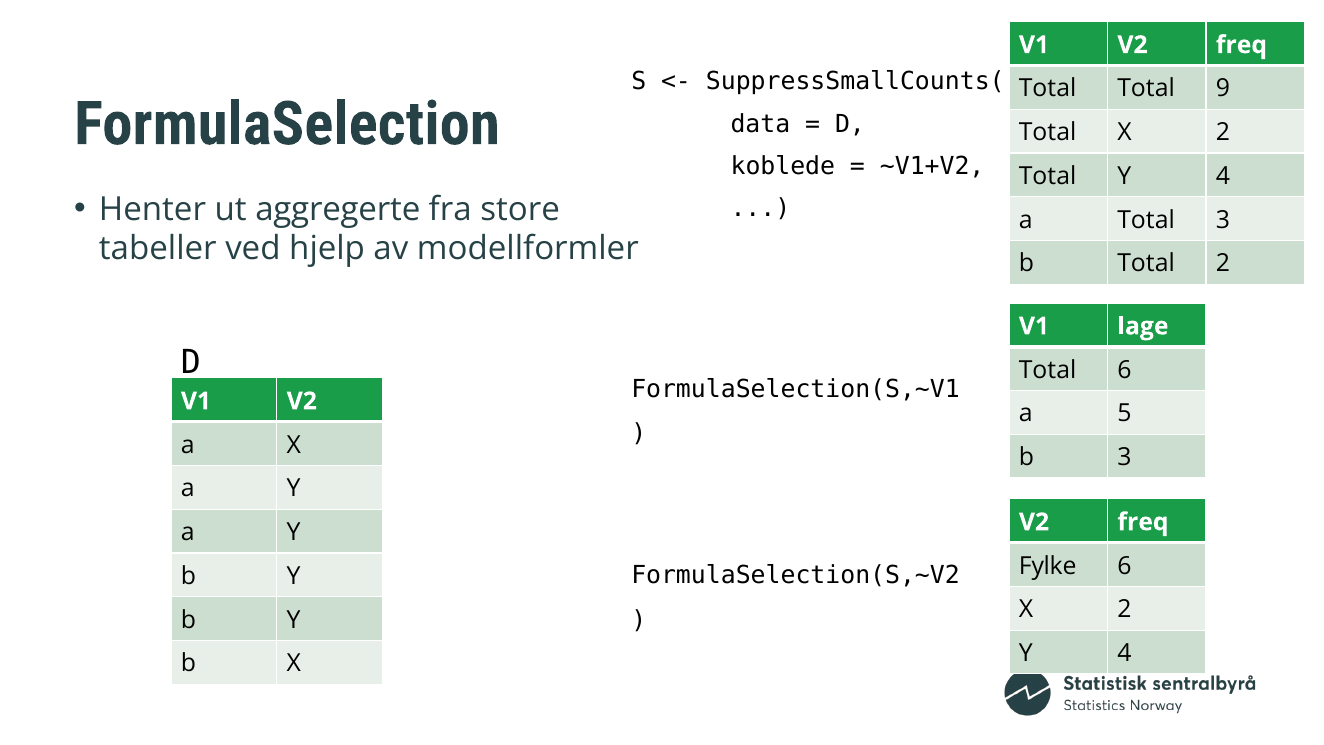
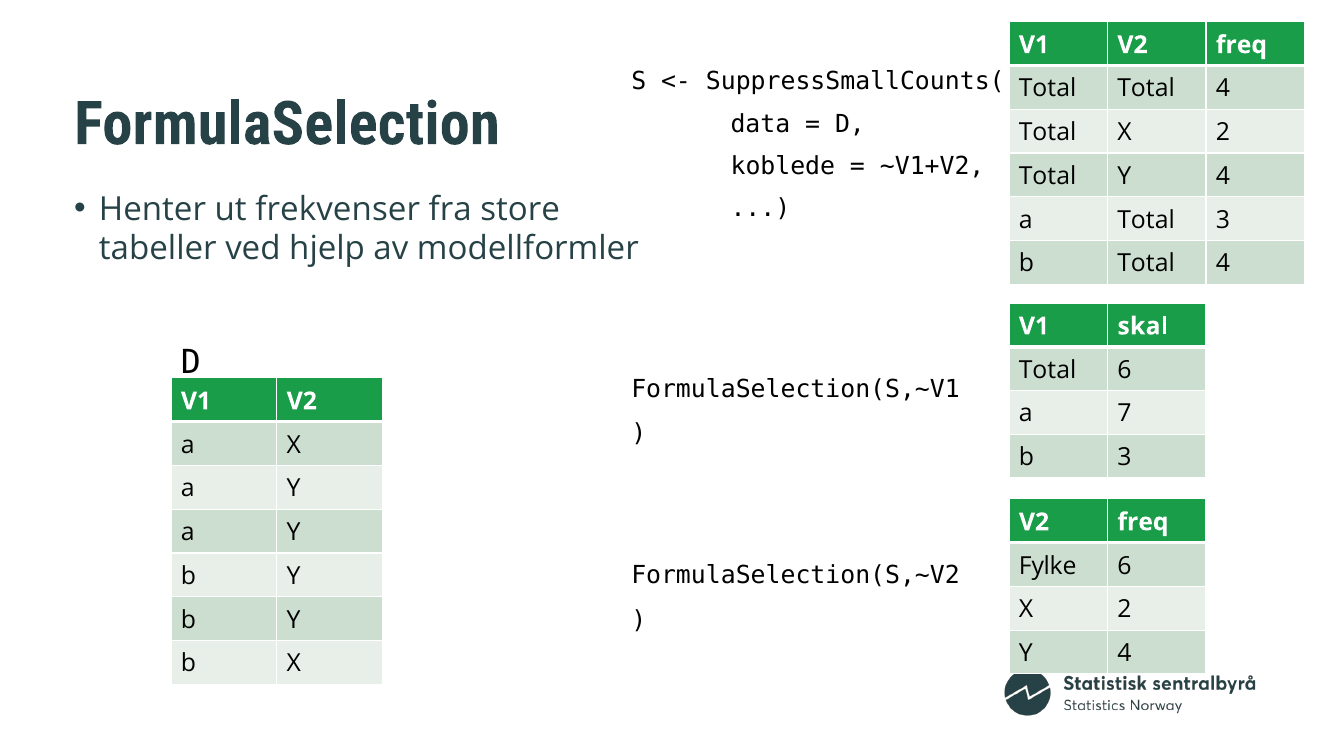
Total Total 9: 9 -> 4 (1223, 89)
aggregerte: aggregerte -> frekvenser (338, 209)
b Total 2: 2 -> 4 (1223, 264)
lage: lage -> skal (1143, 326)
5: 5 -> 7 (1124, 414)
